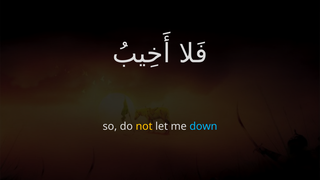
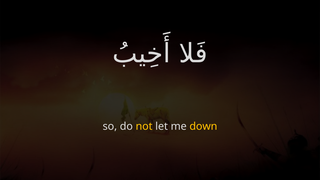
down colour: light blue -> yellow (203, 126)
